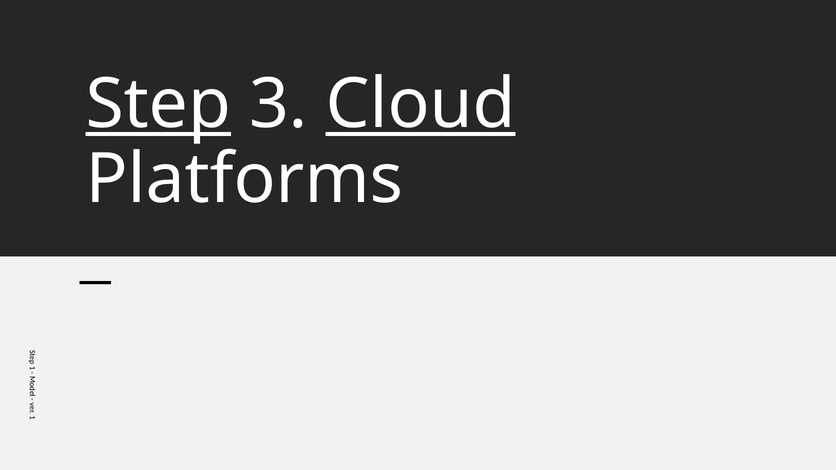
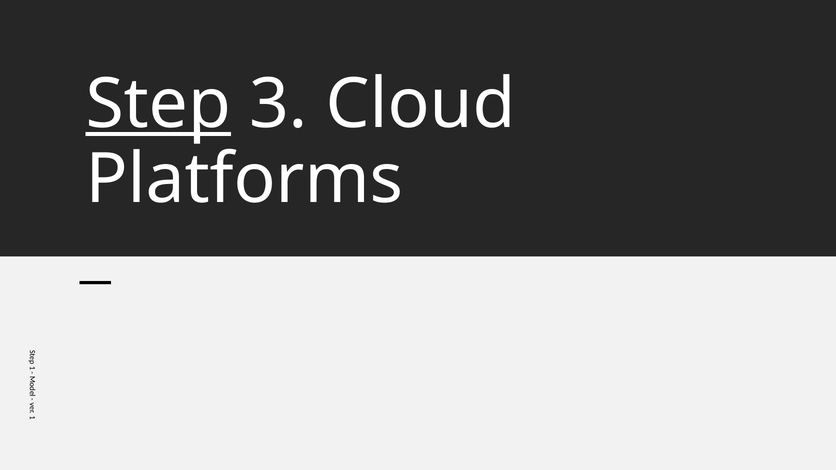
Cloud underline: present -> none (421, 104)
